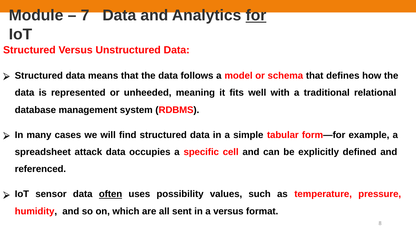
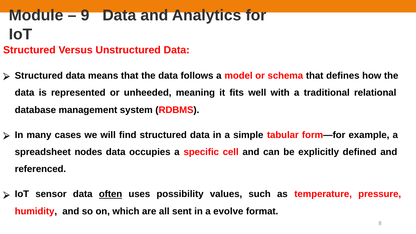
7: 7 -> 9 (85, 16)
for underline: present -> none (256, 16)
attack: attack -> nodes (88, 152)
a versus: versus -> evolve (228, 211)
